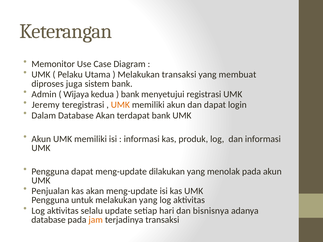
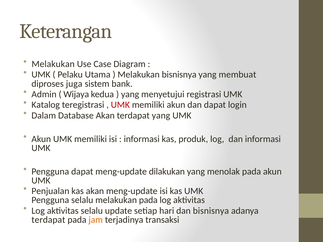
Memonitor: Memonitor -> Melakukan (53, 64)
Melakukan transaksi: transaksi -> bisnisnya (179, 75)
bank: bank -> yang (130, 94)
Jeremy: Jeremy -> Katalog (46, 105)
UMK colour: orange -> red (120, 105)
terdapat bank: bank -> yang (161, 116)
Pengguna untuk: untuk -> selalu (82, 200)
melakukan yang: yang -> pada (148, 200)
database: database -> terdapat (48, 220)
